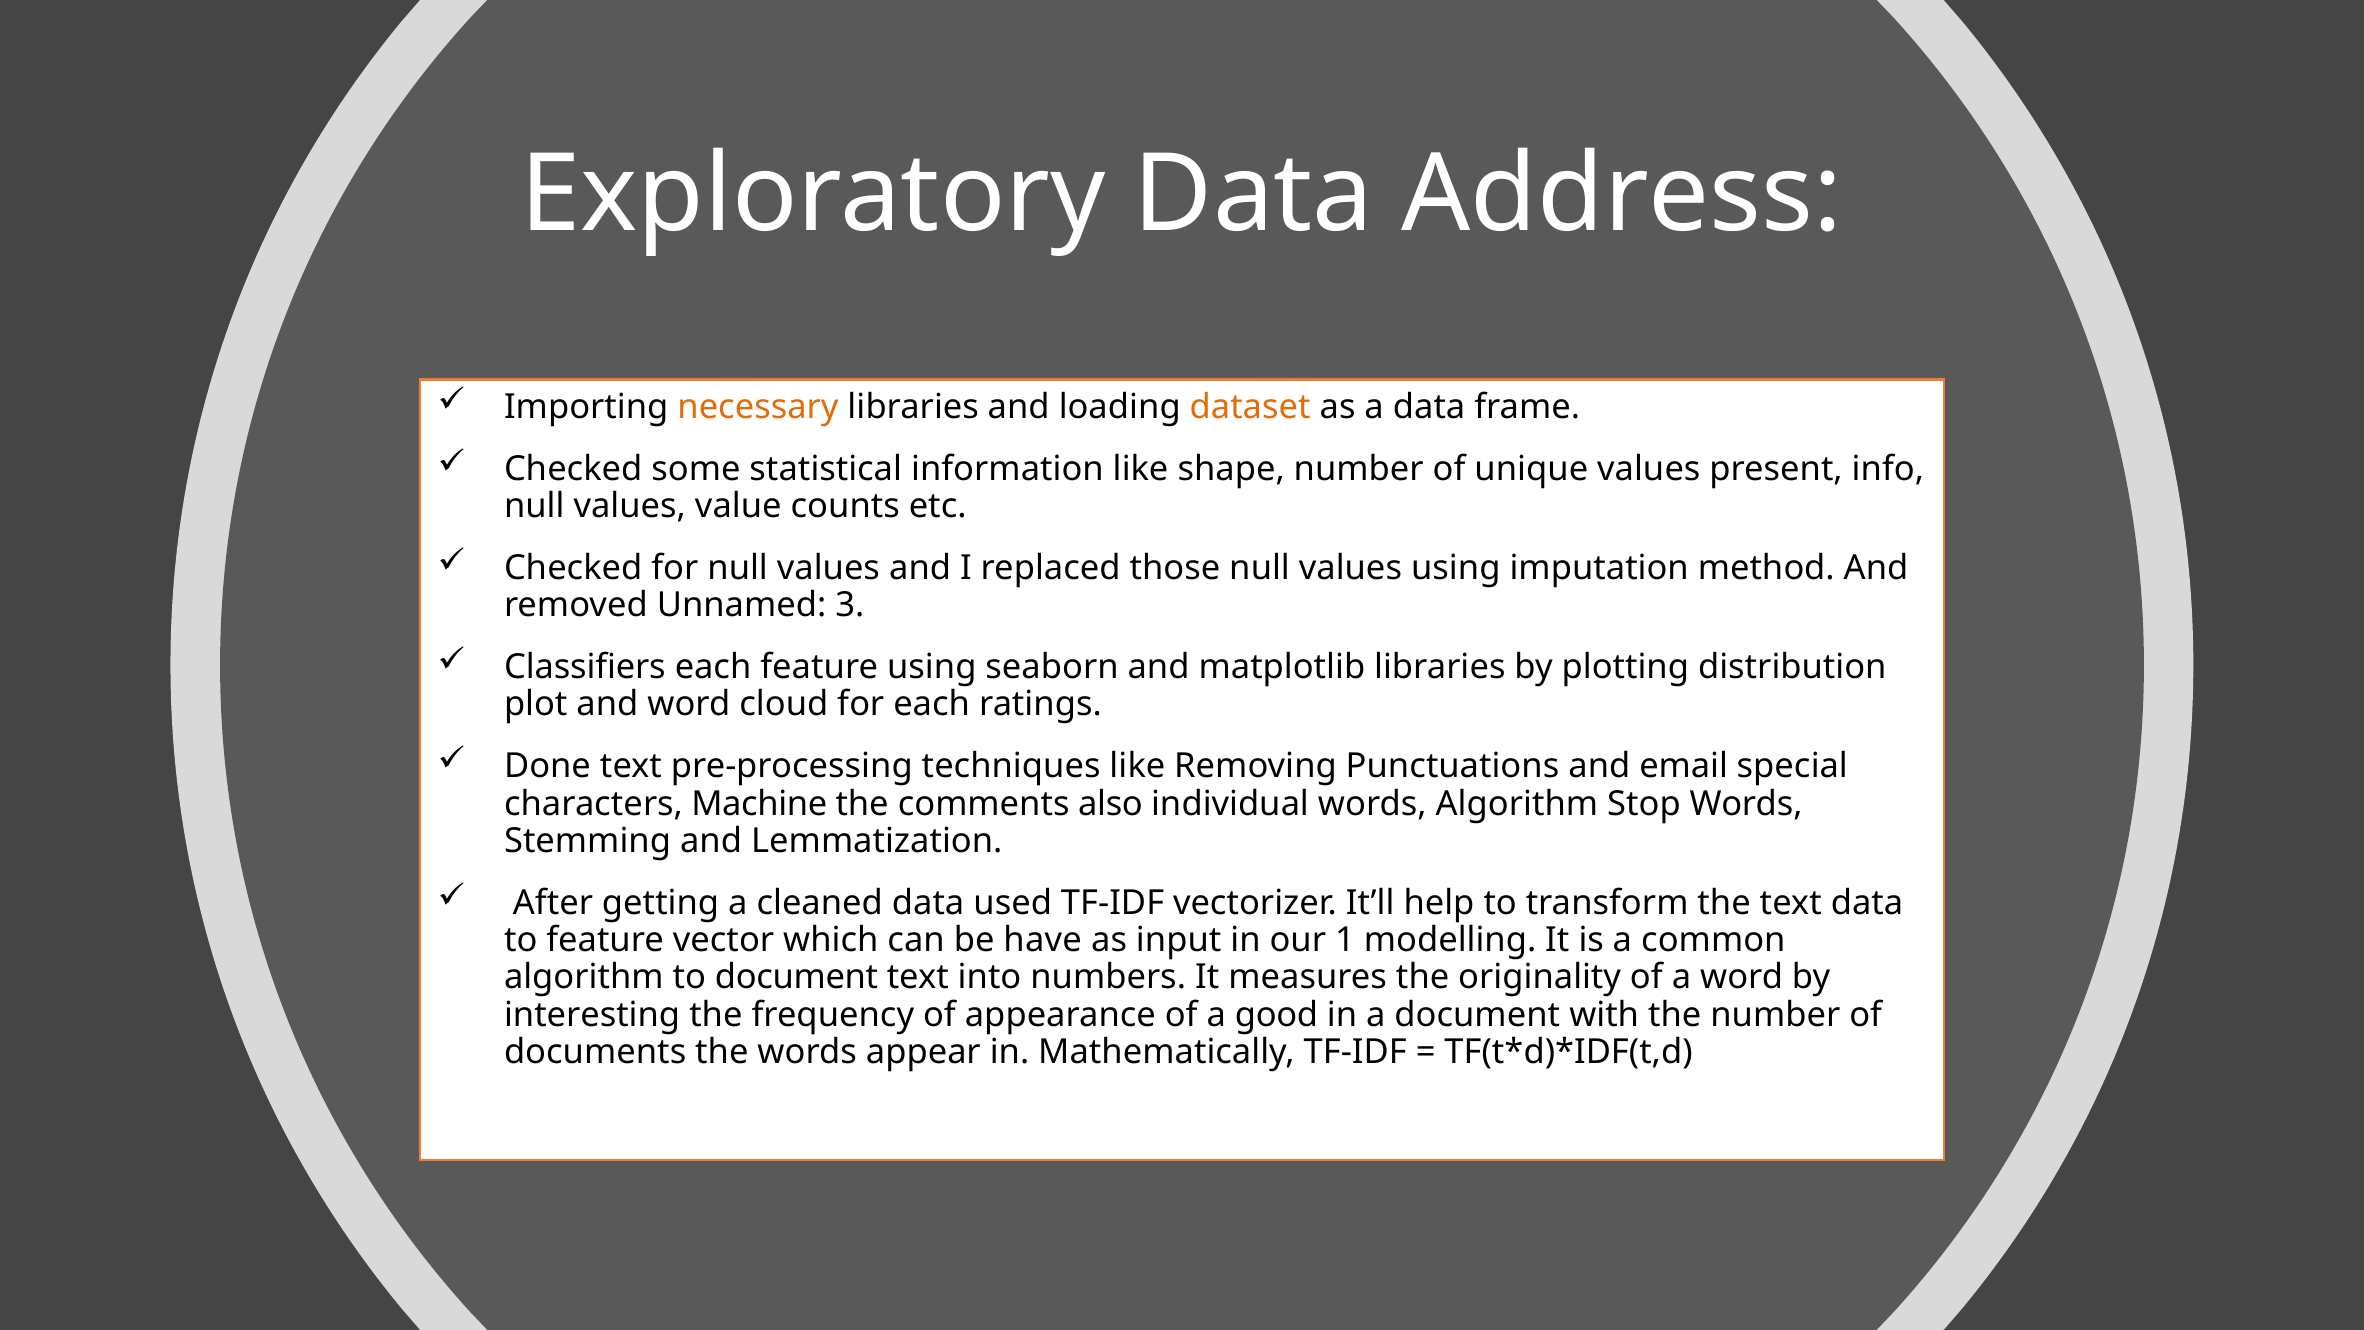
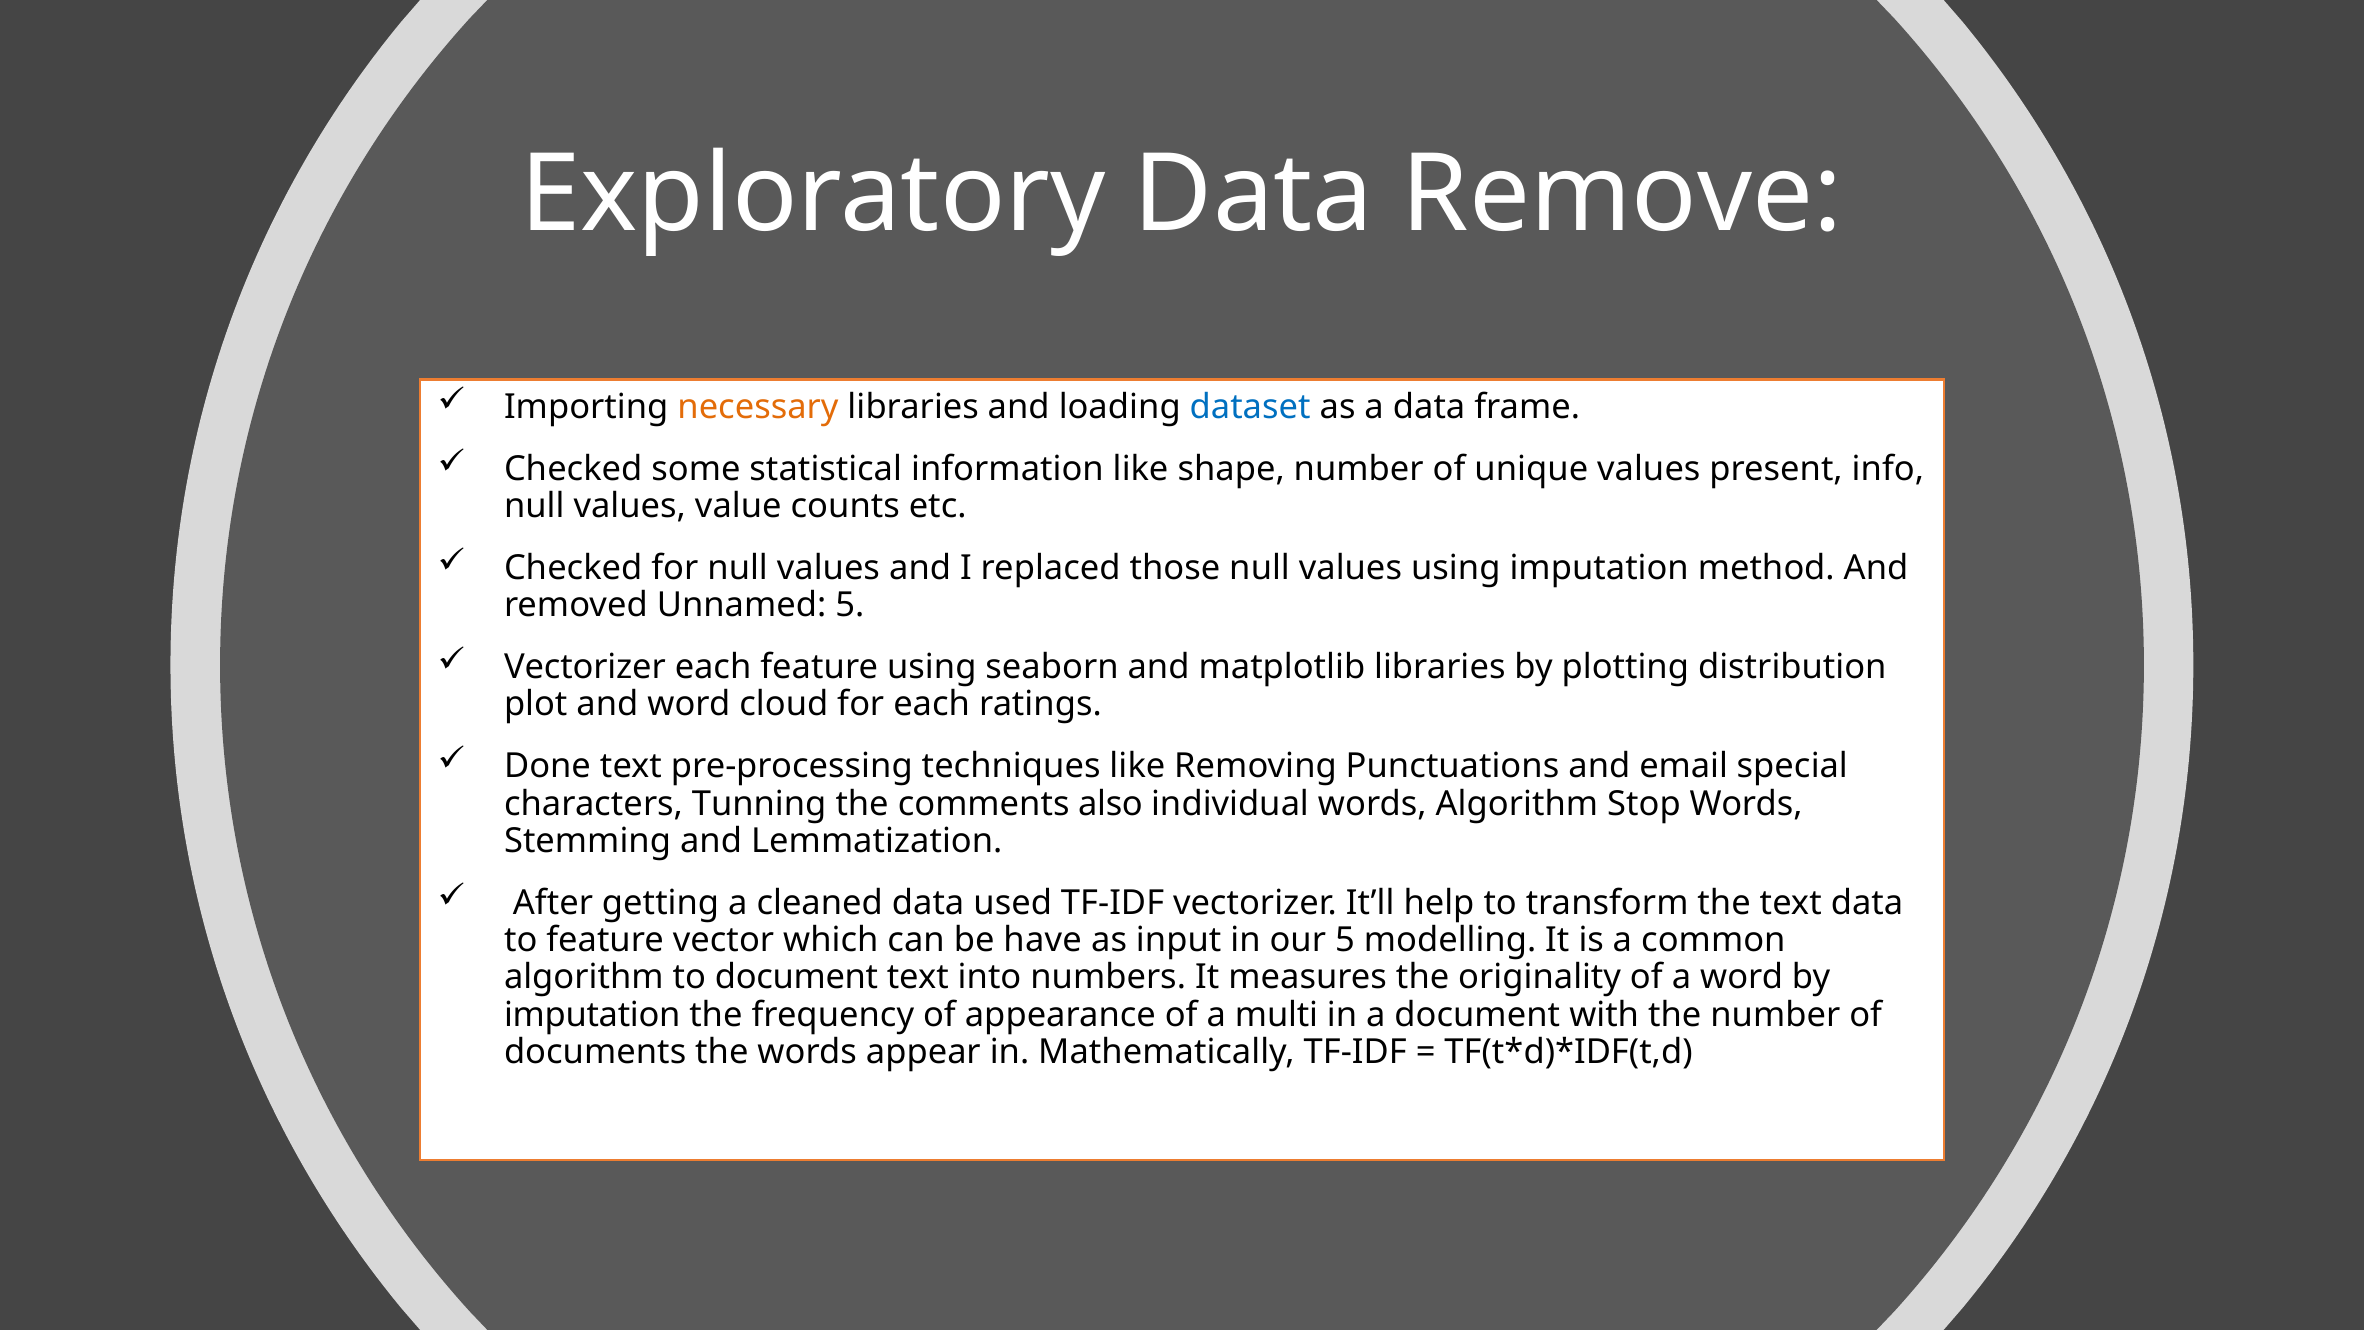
Address: Address -> Remove (1622, 195)
dataset colour: orange -> blue (1250, 407)
Unnamed 3: 3 -> 5 (850, 605)
Classifiers: Classifiers -> Vectorizer (585, 667)
Machine: Machine -> Tunning (759, 803)
our 1: 1 -> 5 (1345, 940)
interesting: interesting -> imputation (592, 1015)
good: good -> multi (1277, 1015)
